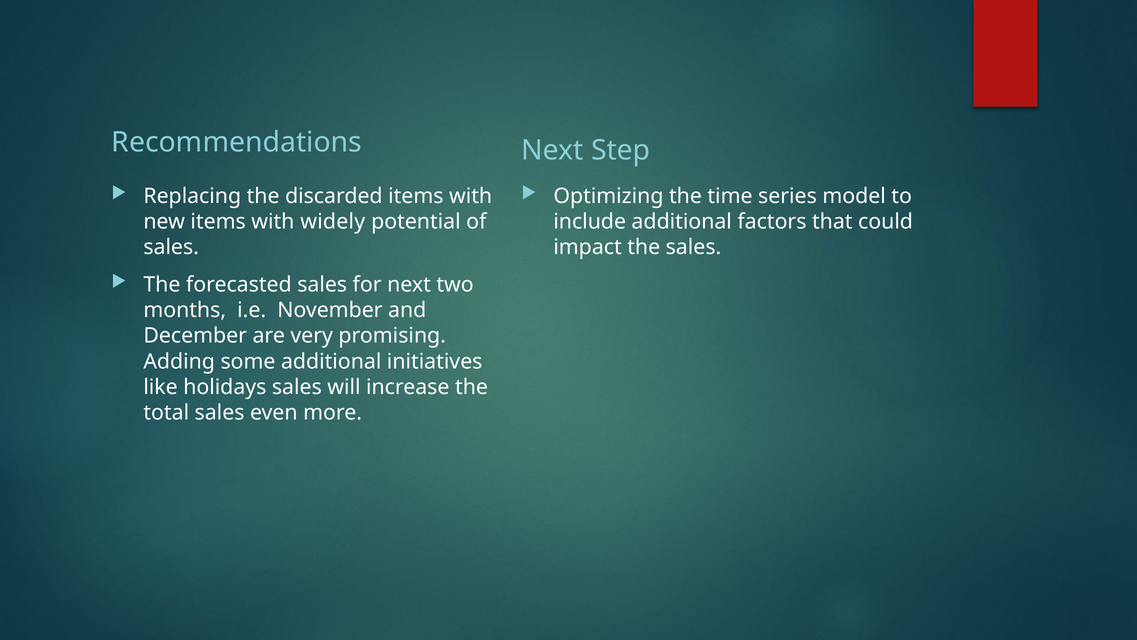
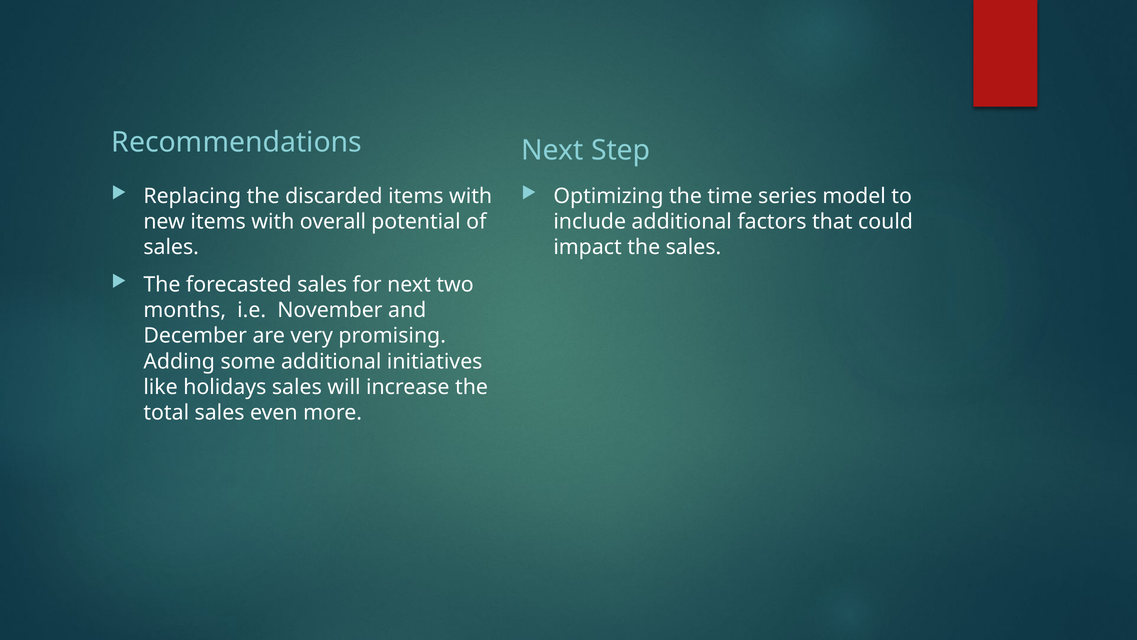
widely: widely -> overall (333, 222)
